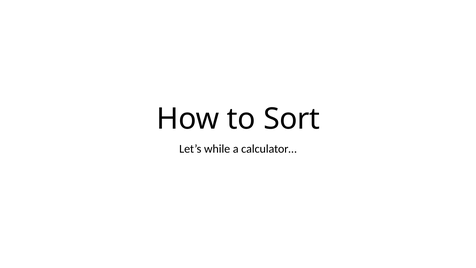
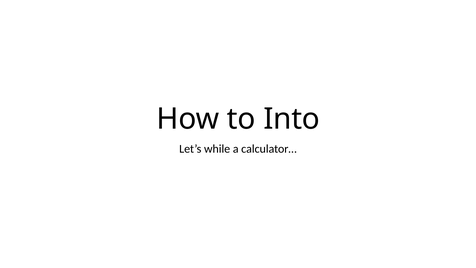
Sort: Sort -> Into (292, 119)
